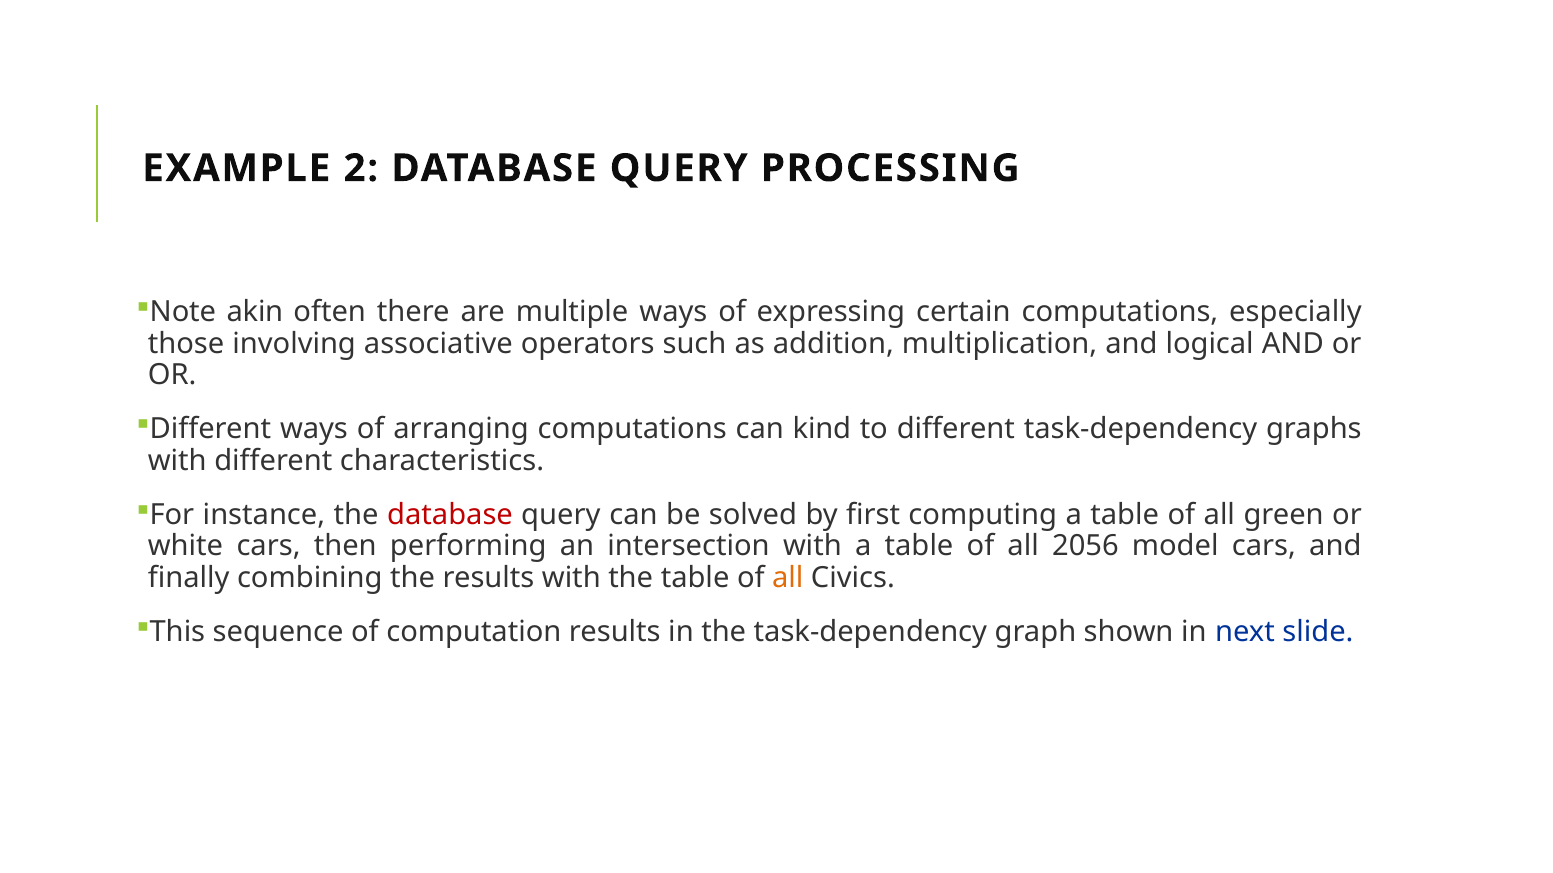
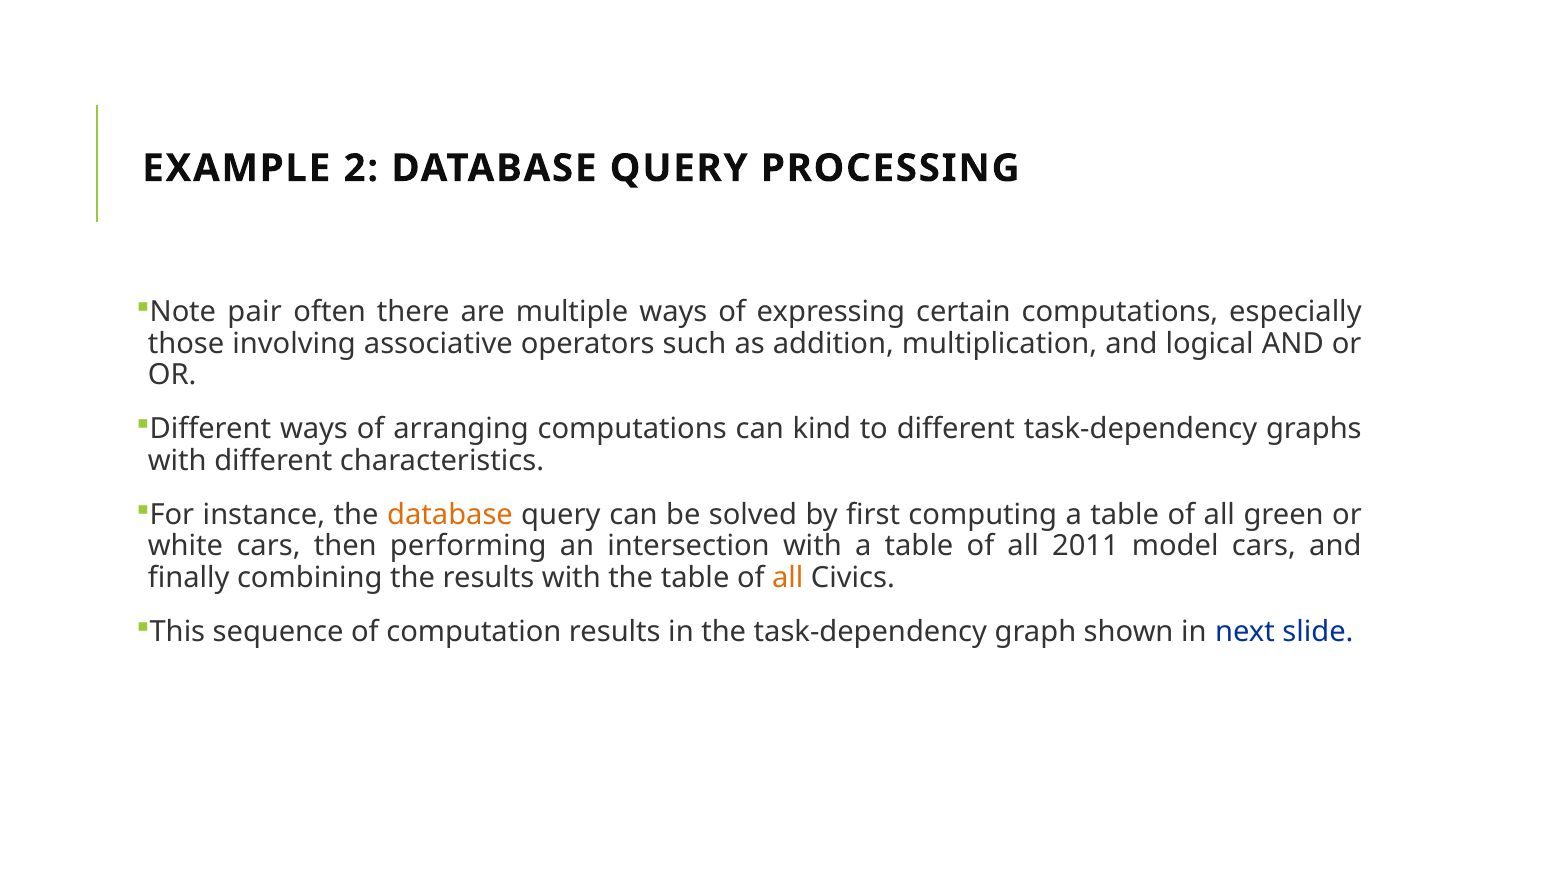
akin: akin -> pair (255, 313)
database colour: red -> orange (450, 515)
2056: 2056 -> 2011 (1085, 547)
